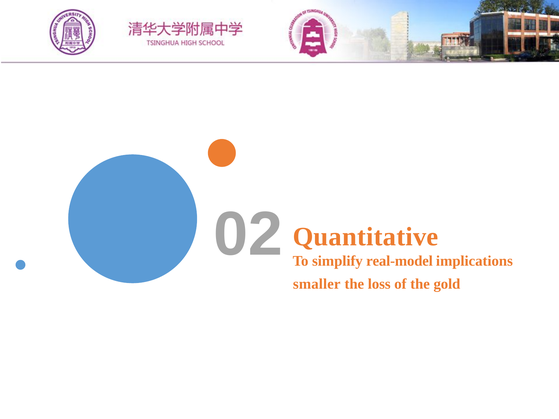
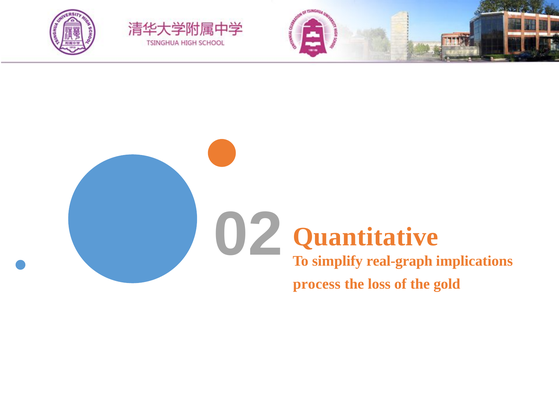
real-model: real-model -> real-graph (399, 261)
smaller: smaller -> process (317, 284)
